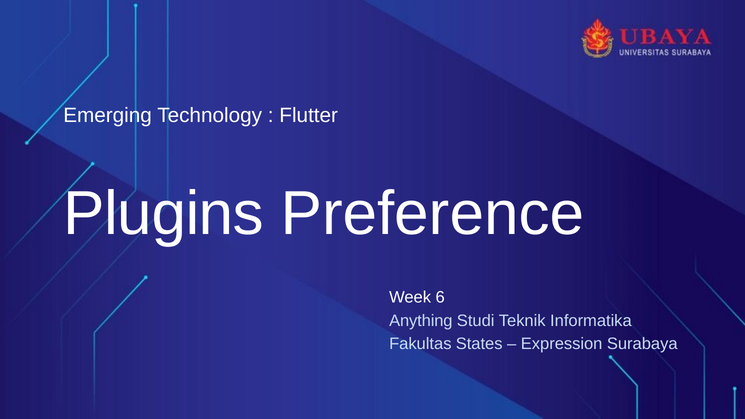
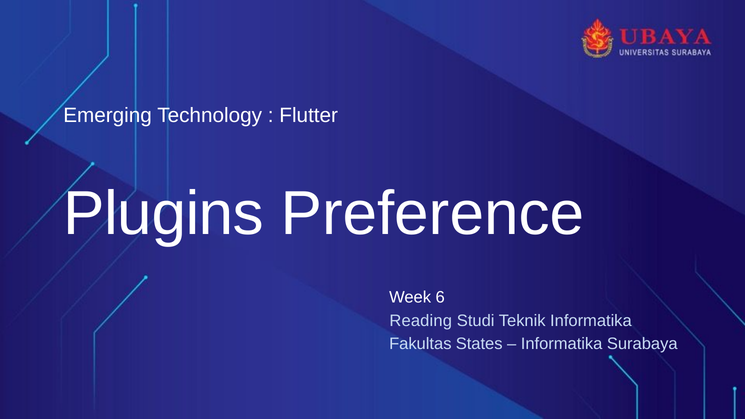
Anything: Anything -> Reading (421, 321)
Expression: Expression -> Informatika (562, 344)
